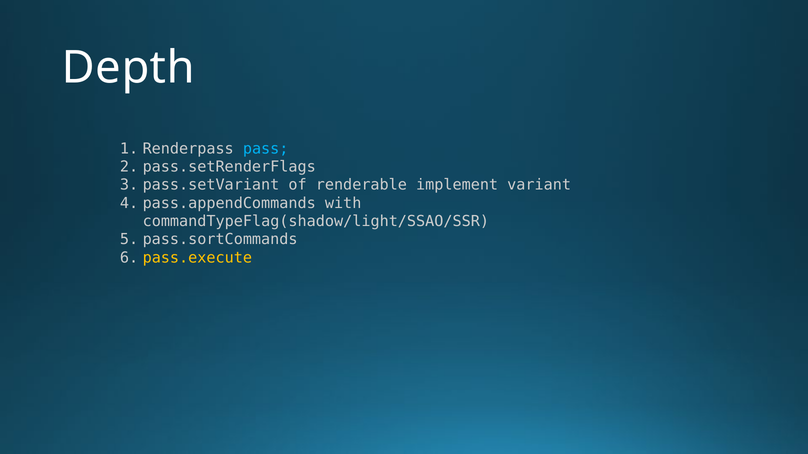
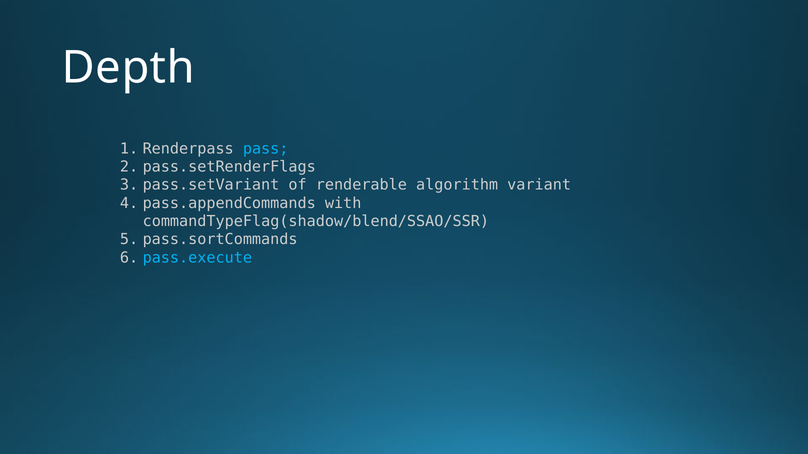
implement: implement -> algorithm (457, 185)
commandTypeFlag(shadow/light/SSAO/SSR: commandTypeFlag(shadow/light/SSAO/SSR -> commandTypeFlag(shadow/blend/SSAO/SSR (316, 221)
pass.execute colour: yellow -> light blue (197, 258)
